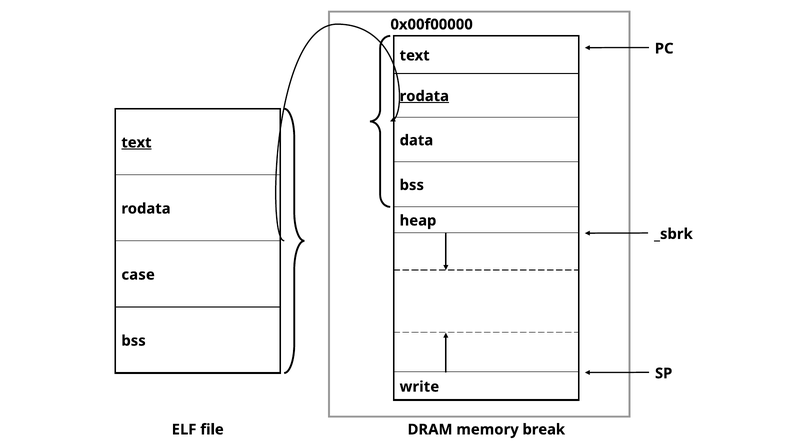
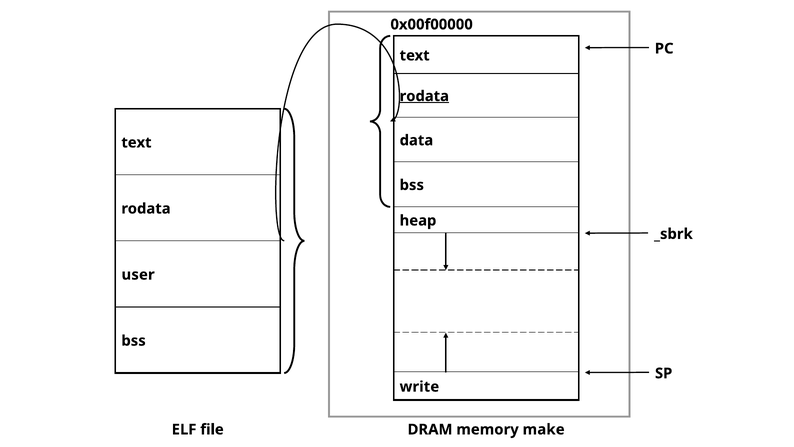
text underline: present -> none (136, 142)
case: case -> user (138, 275)
break: break -> make (544, 429)
